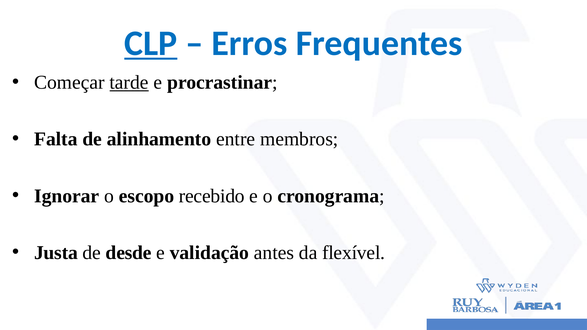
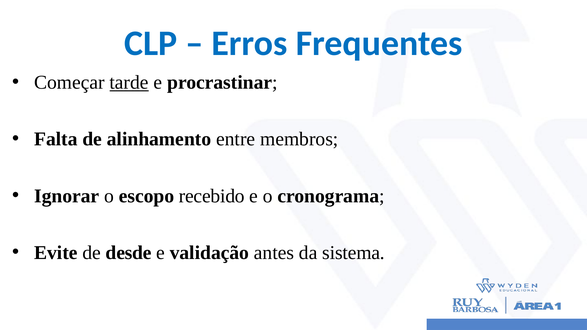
CLP underline: present -> none (151, 43)
Justa: Justa -> Evite (56, 253)
flexível: flexível -> sistema (354, 253)
